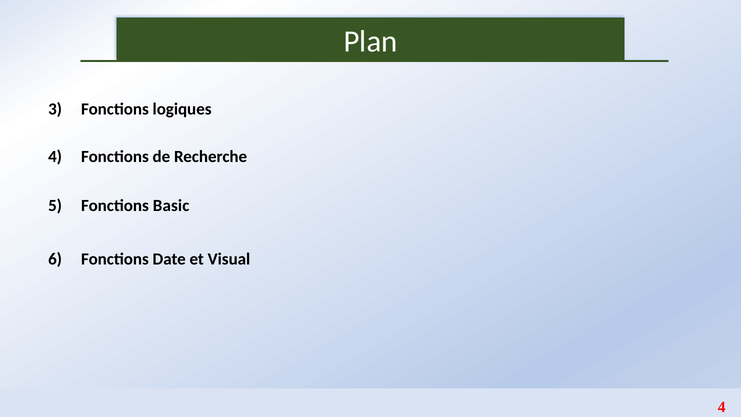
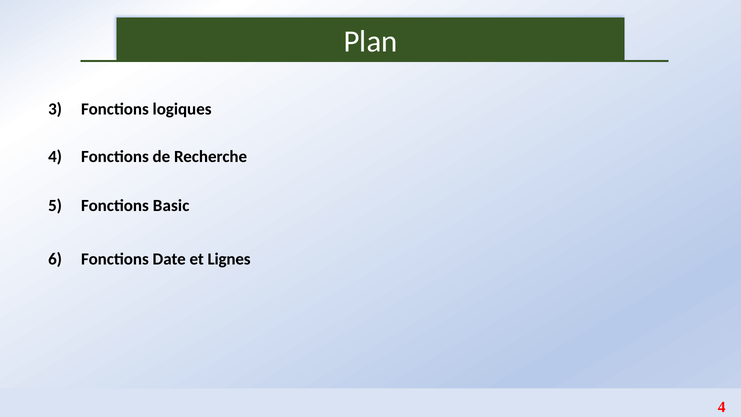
Visual: Visual -> Lignes (229, 259)
